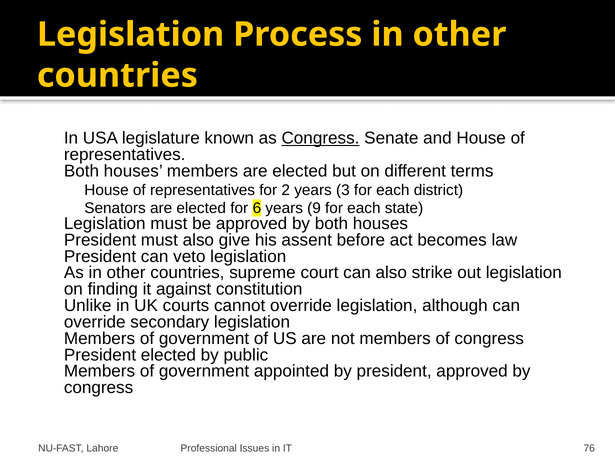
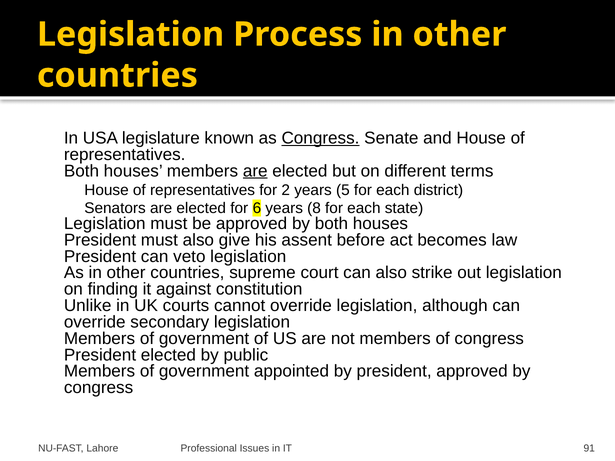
are underline: none -> present (255, 171)
3: 3 -> 5 (343, 190)
9: 9 -> 8 (314, 208)
76: 76 -> 91 (589, 449)
